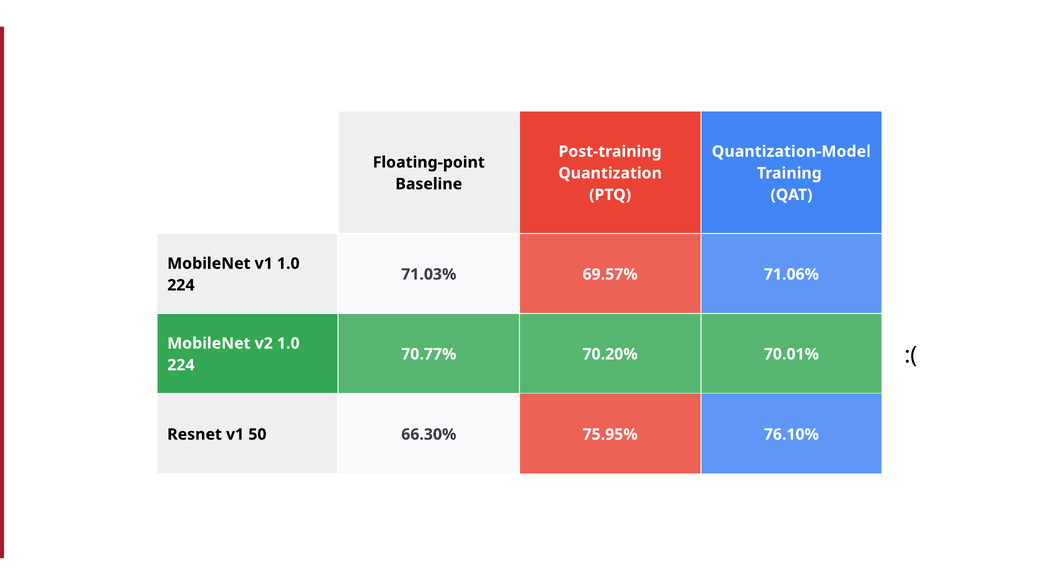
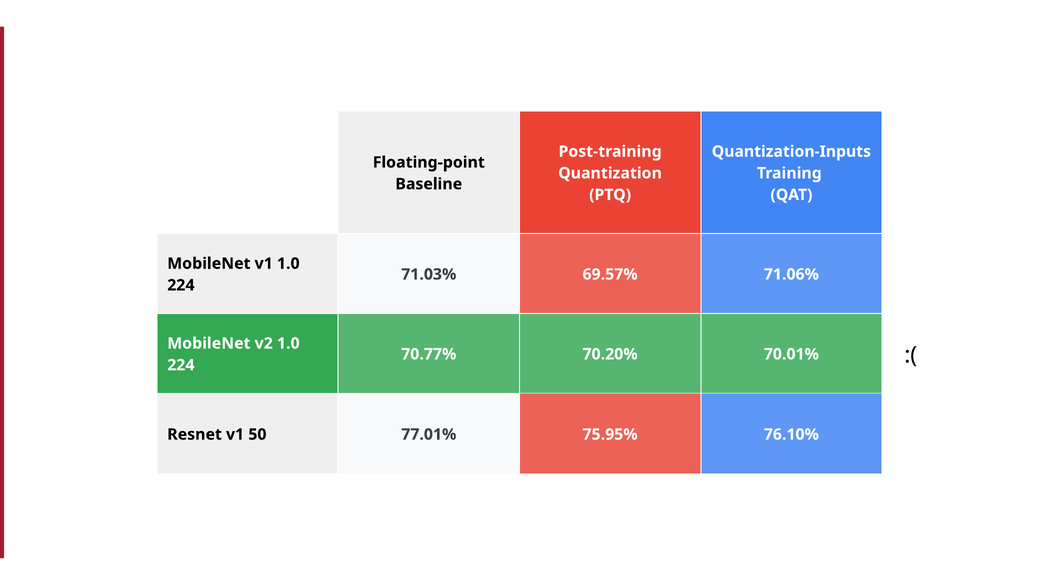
Quantization-Model: Quantization-Model -> Quantization-Inputs (791, 151)
66.30%: 66.30% -> 77.01% (429, 434)
